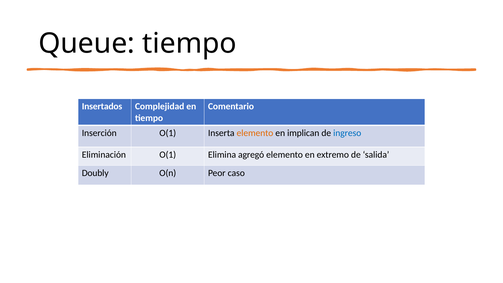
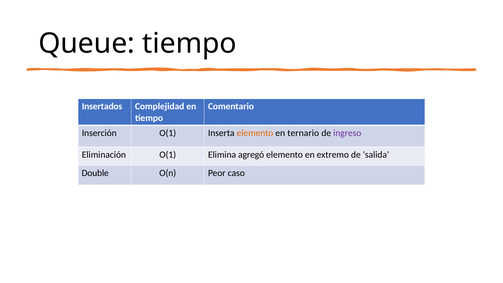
implican: implican -> ternario (303, 133)
ingreso colour: blue -> purple (347, 133)
Doubly: Doubly -> Double (95, 173)
